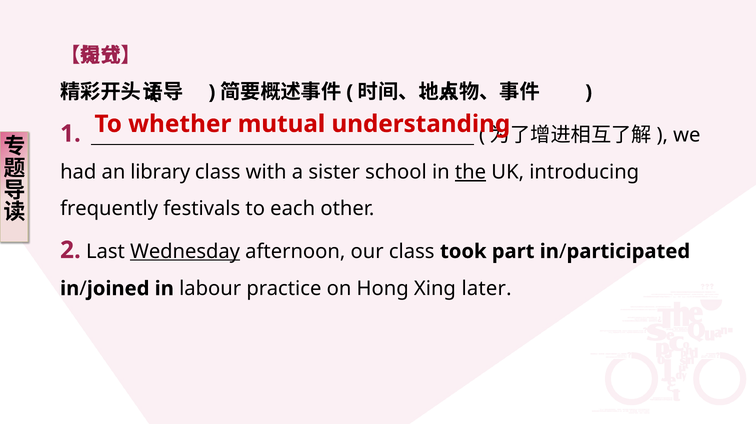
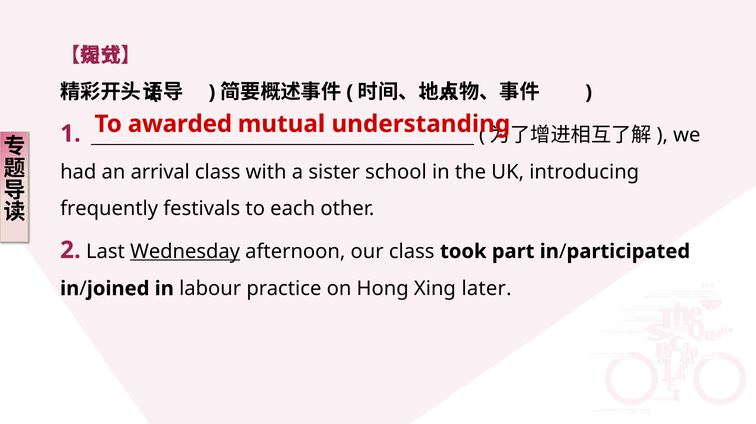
whether: whether -> awarded (180, 124)
library: library -> arrival (160, 172)
the underline: present -> none (471, 172)
